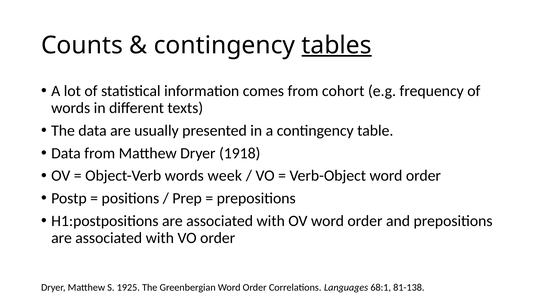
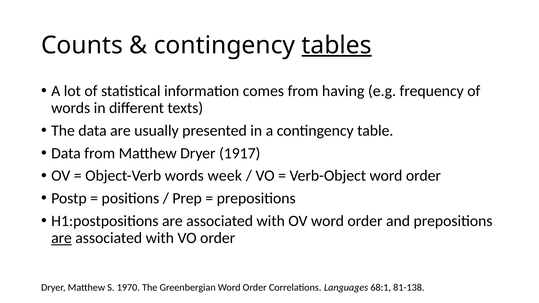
cohort: cohort -> having (343, 91)
1918: 1918 -> 1917 (240, 153)
are underline: none -> present (62, 238)
1925: 1925 -> 1970 (128, 288)
